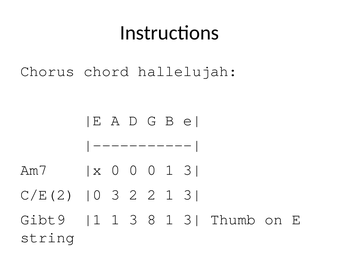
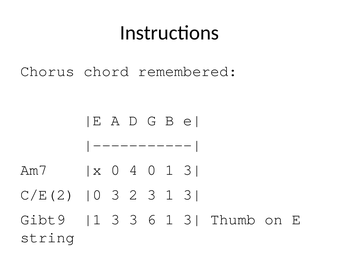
hallelujah: hallelujah -> remembered (188, 71)
0: 0 -> 4 (133, 170)
2 2: 2 -> 3 (152, 195)
1: 1 -> 3 (115, 220)
8: 8 -> 6 (152, 220)
